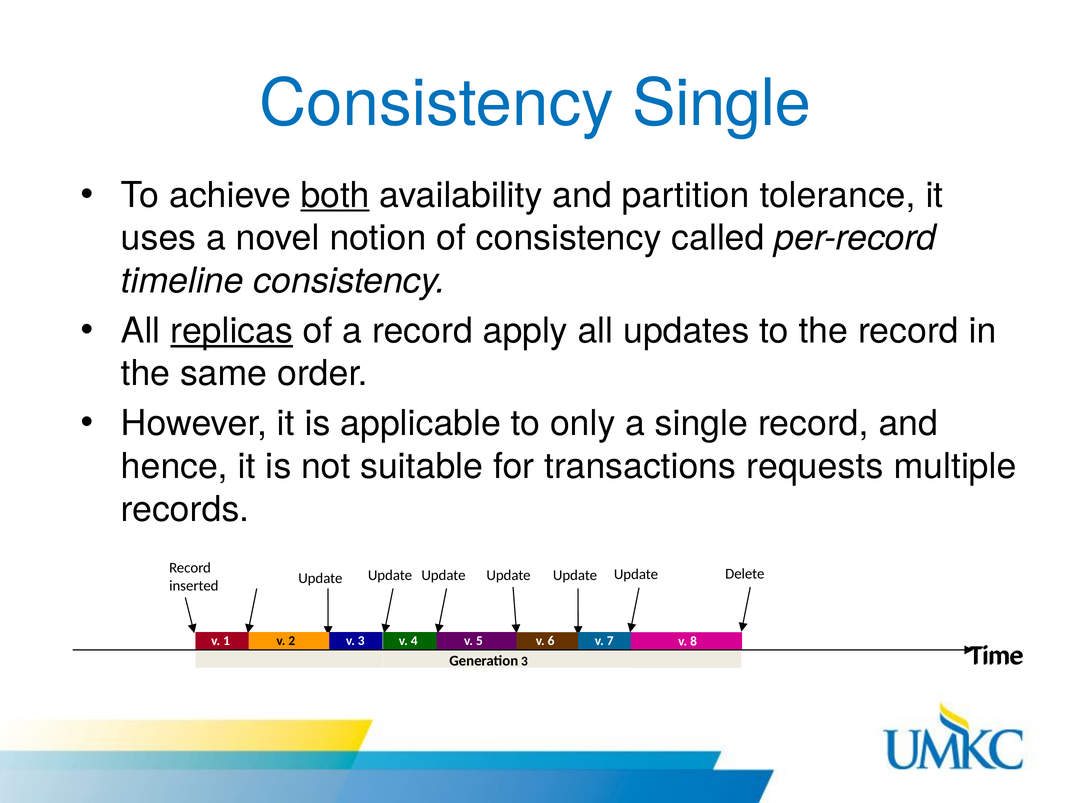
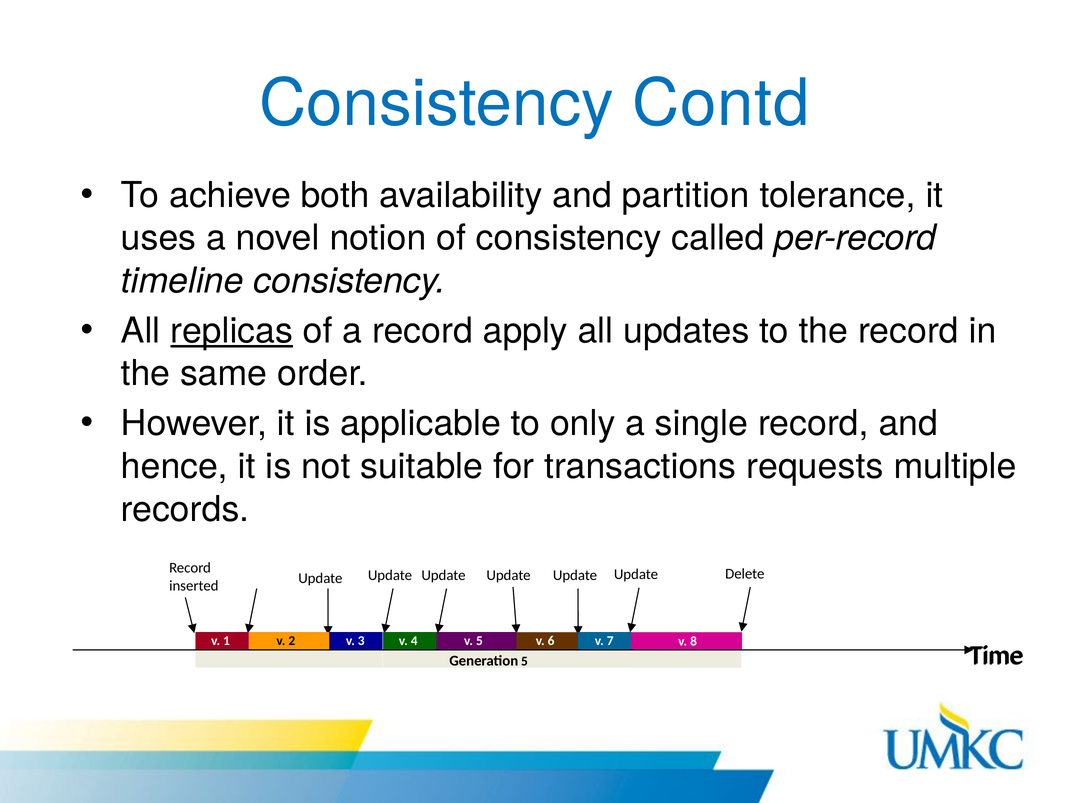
Consistency Single: Single -> Contd (721, 104)
both underline: present -> none (335, 195)
Generation 3: 3 -> 5 (524, 661)
